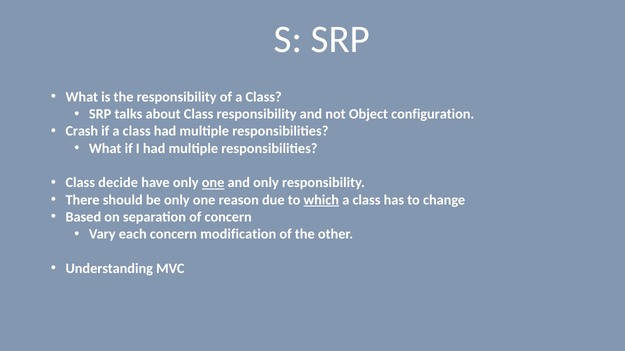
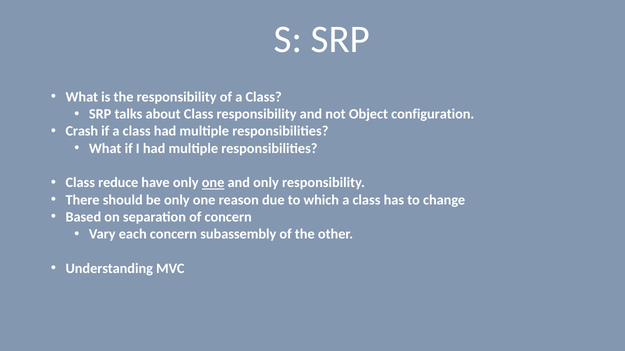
decide: decide -> reduce (118, 183)
which underline: present -> none (321, 200)
modification: modification -> subassembly (238, 235)
